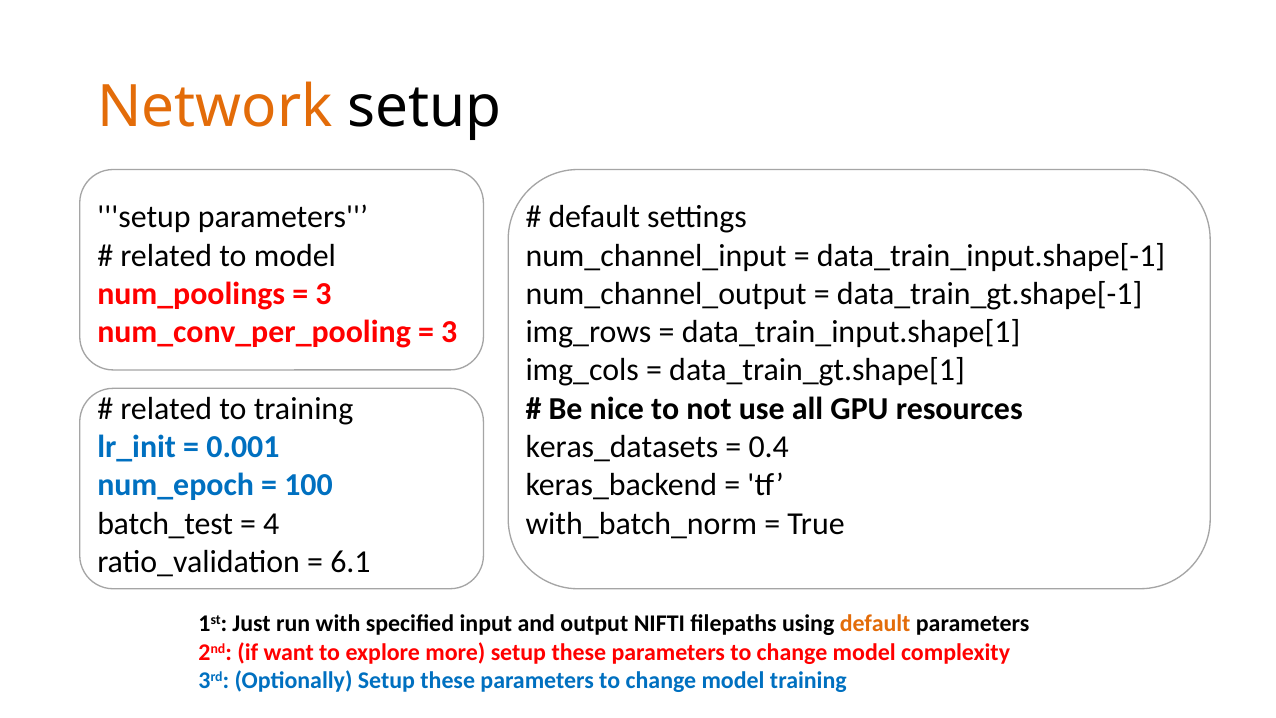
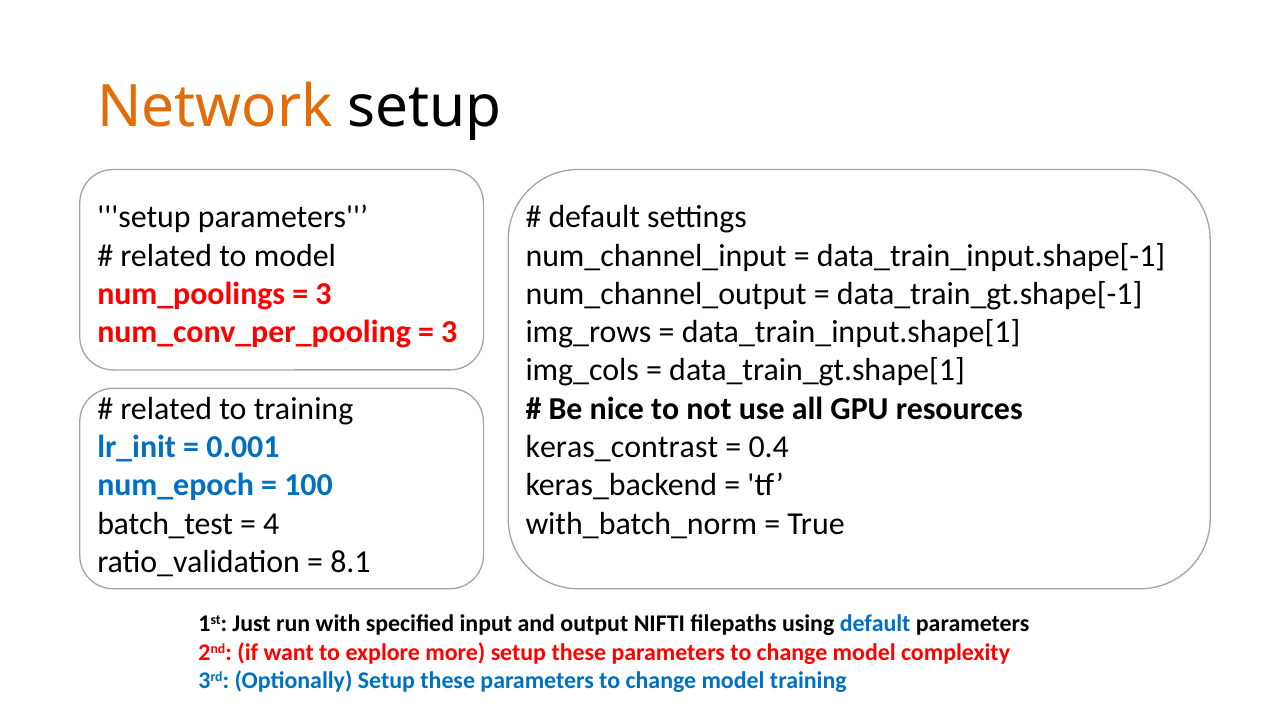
keras_datasets: keras_datasets -> keras_contrast (622, 447)
6.1: 6.1 -> 8.1 (350, 562)
default colour: orange -> blue (875, 623)
